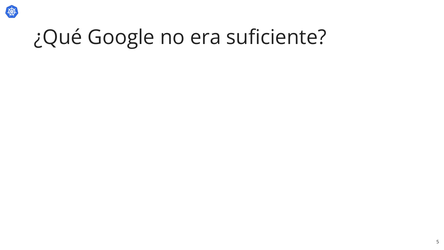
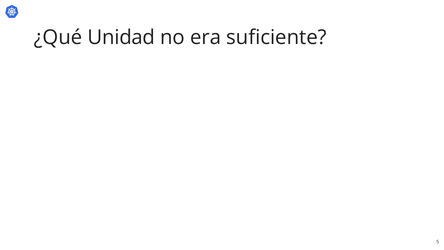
Google: Google -> Unidad (121, 37)
